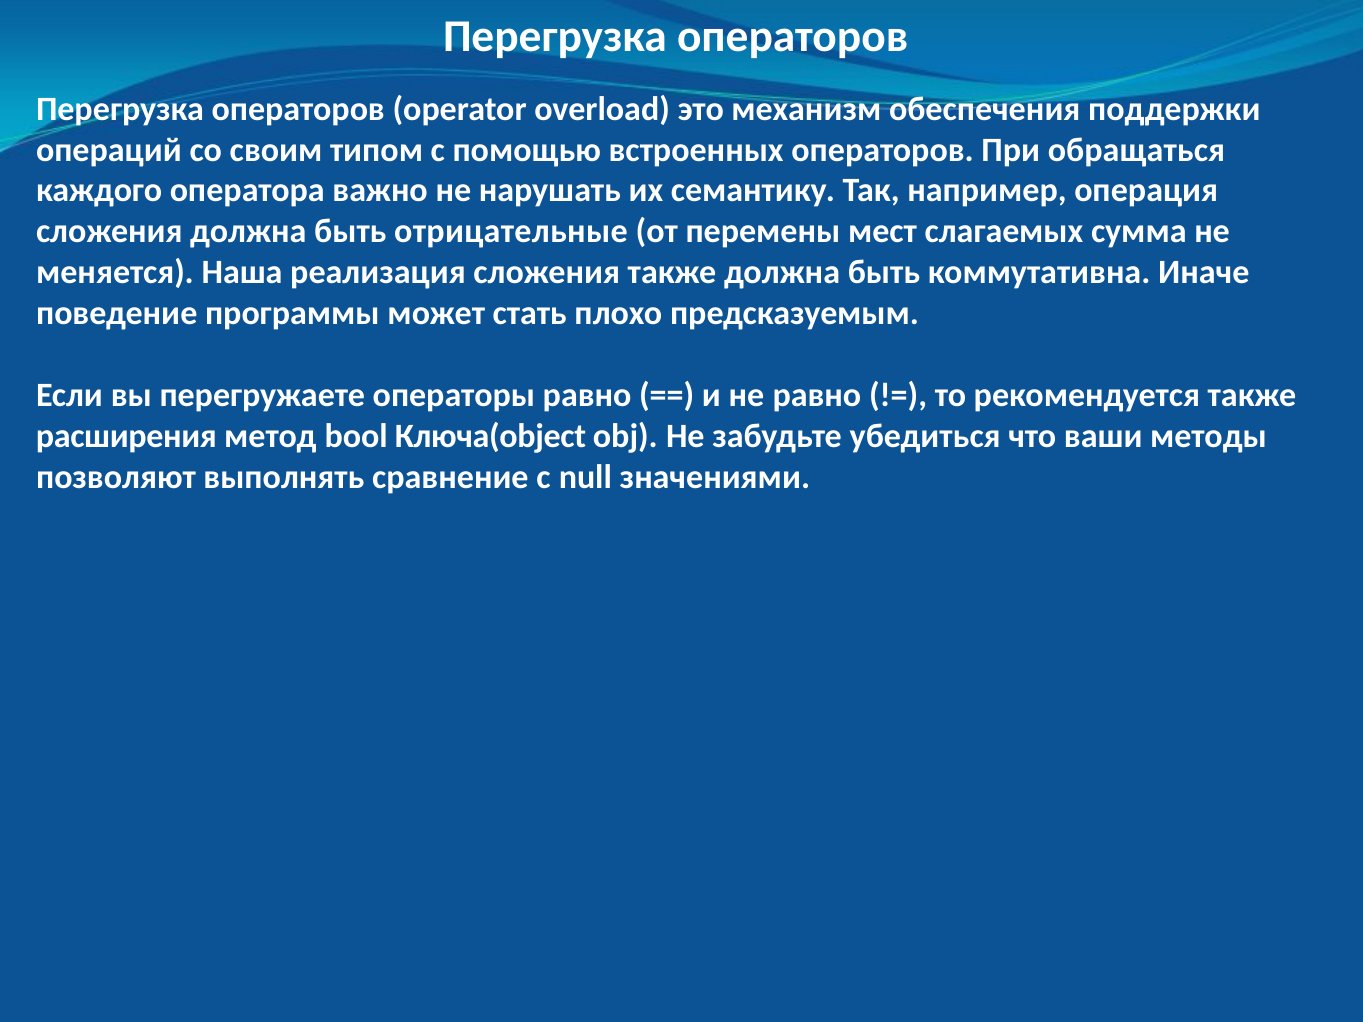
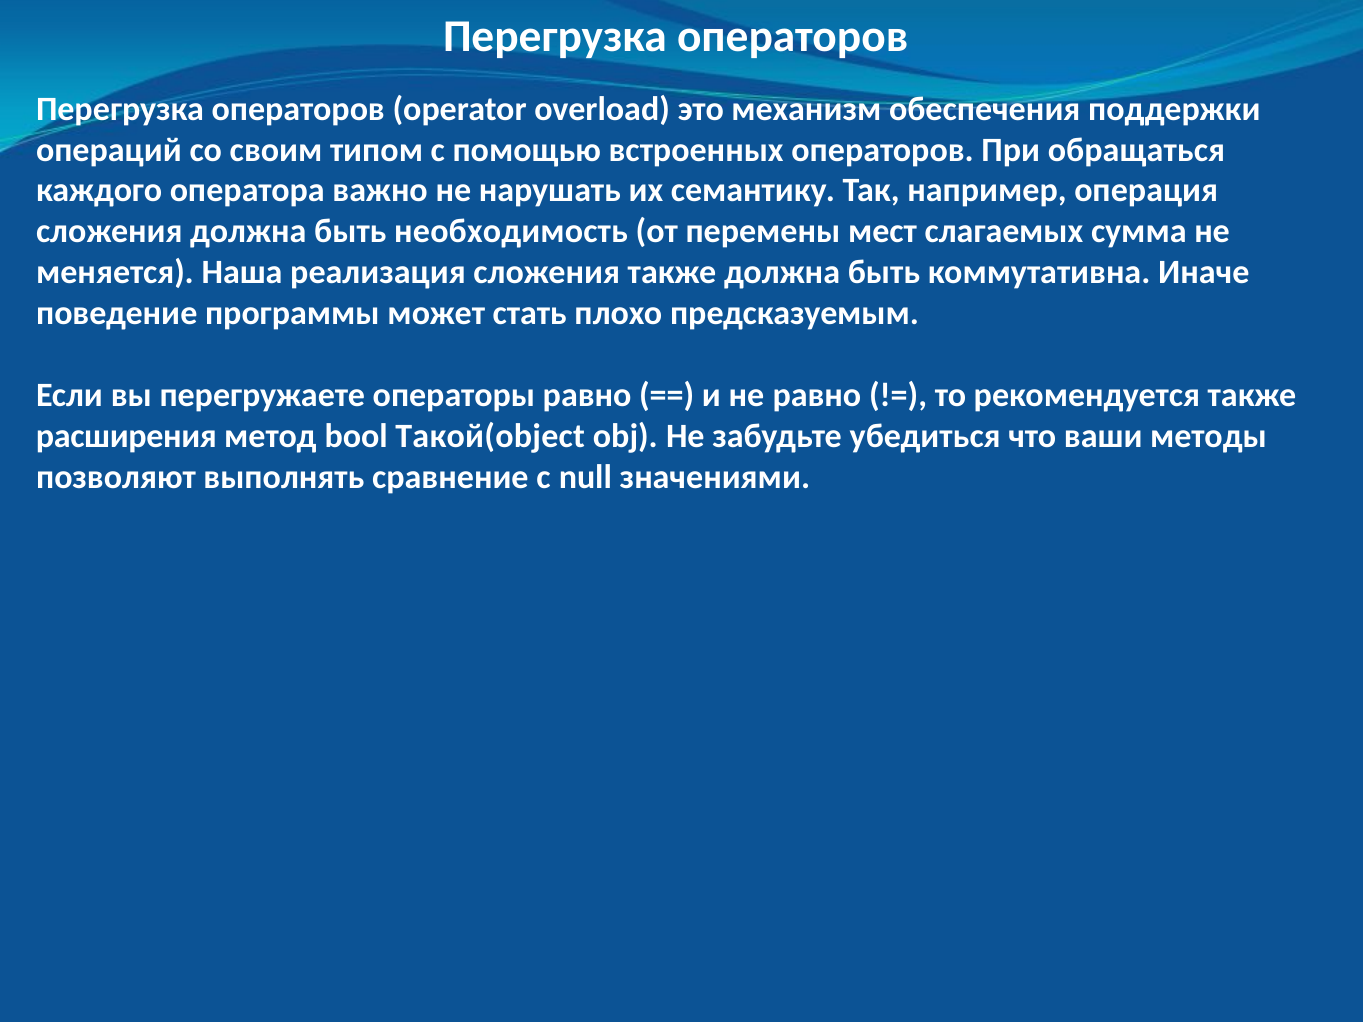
отрицательные: отрицательные -> необходимость (511, 232)
Ключа(object: Ключа(object -> Такой(object (490, 436)
